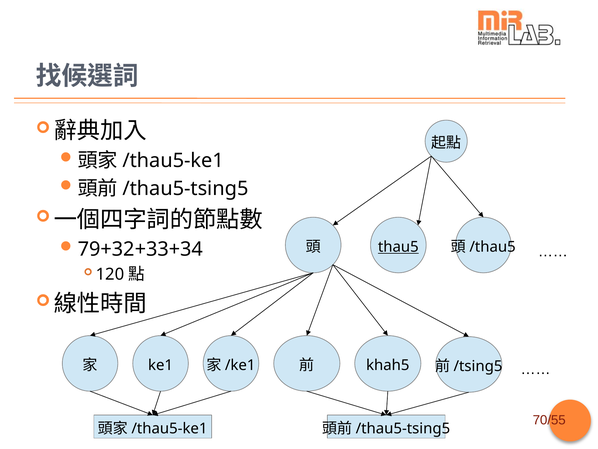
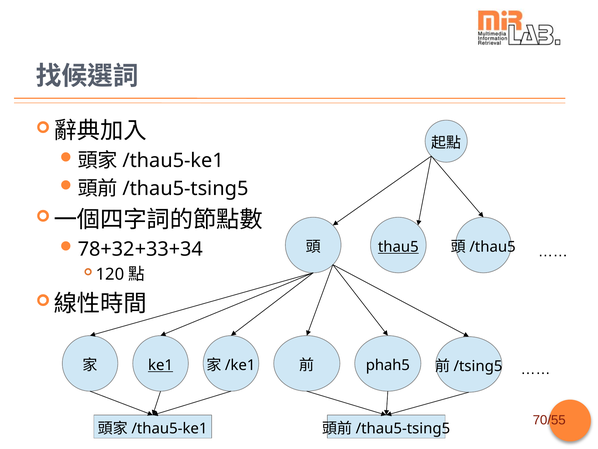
79+32+33+34: 79+32+33+34 -> 78+32+33+34 (140, 249)
ke1 underline: none -> present (161, 365)
khah5: khah5 -> phah5 (388, 365)
